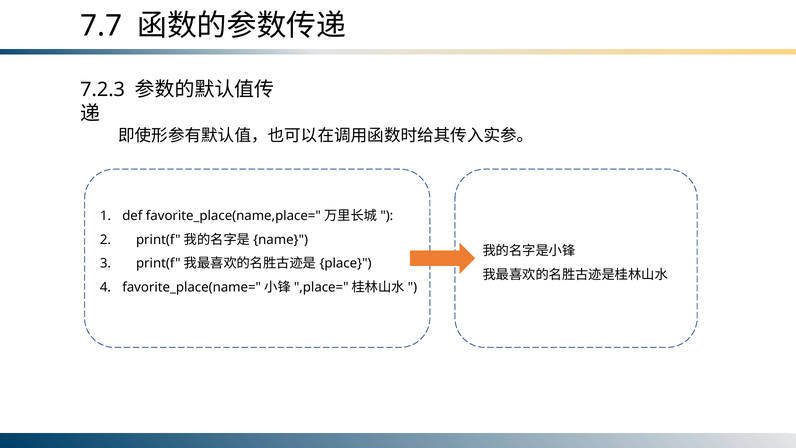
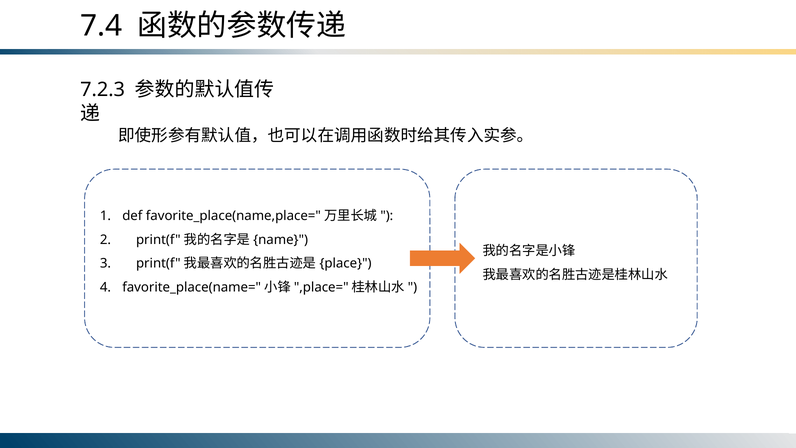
7.7: 7.7 -> 7.4 (101, 26)
